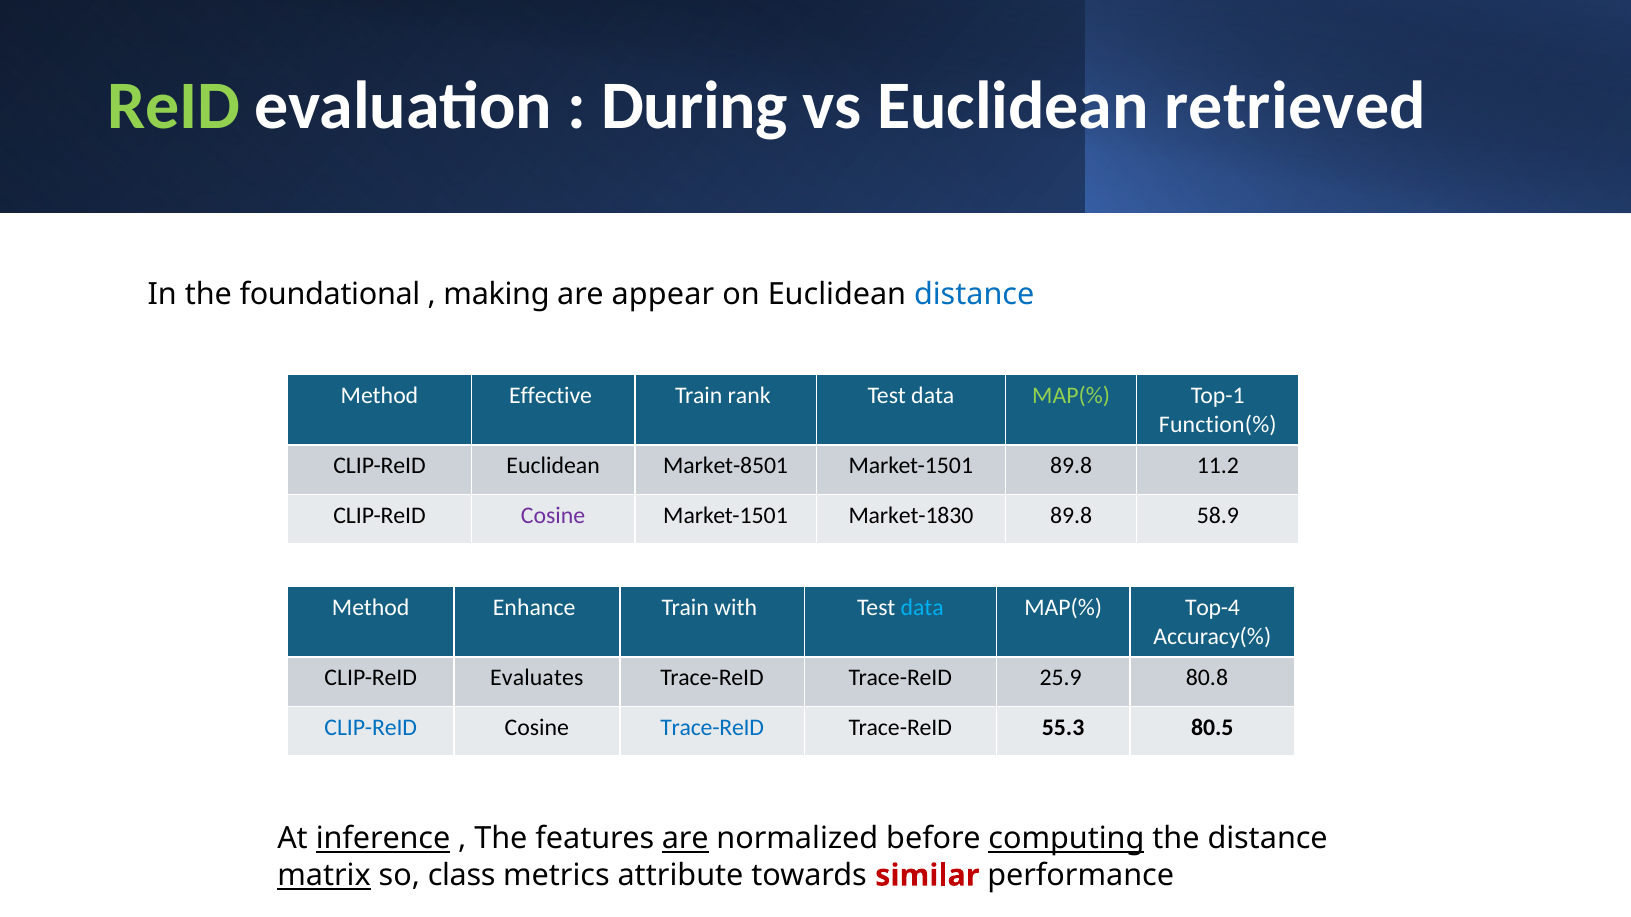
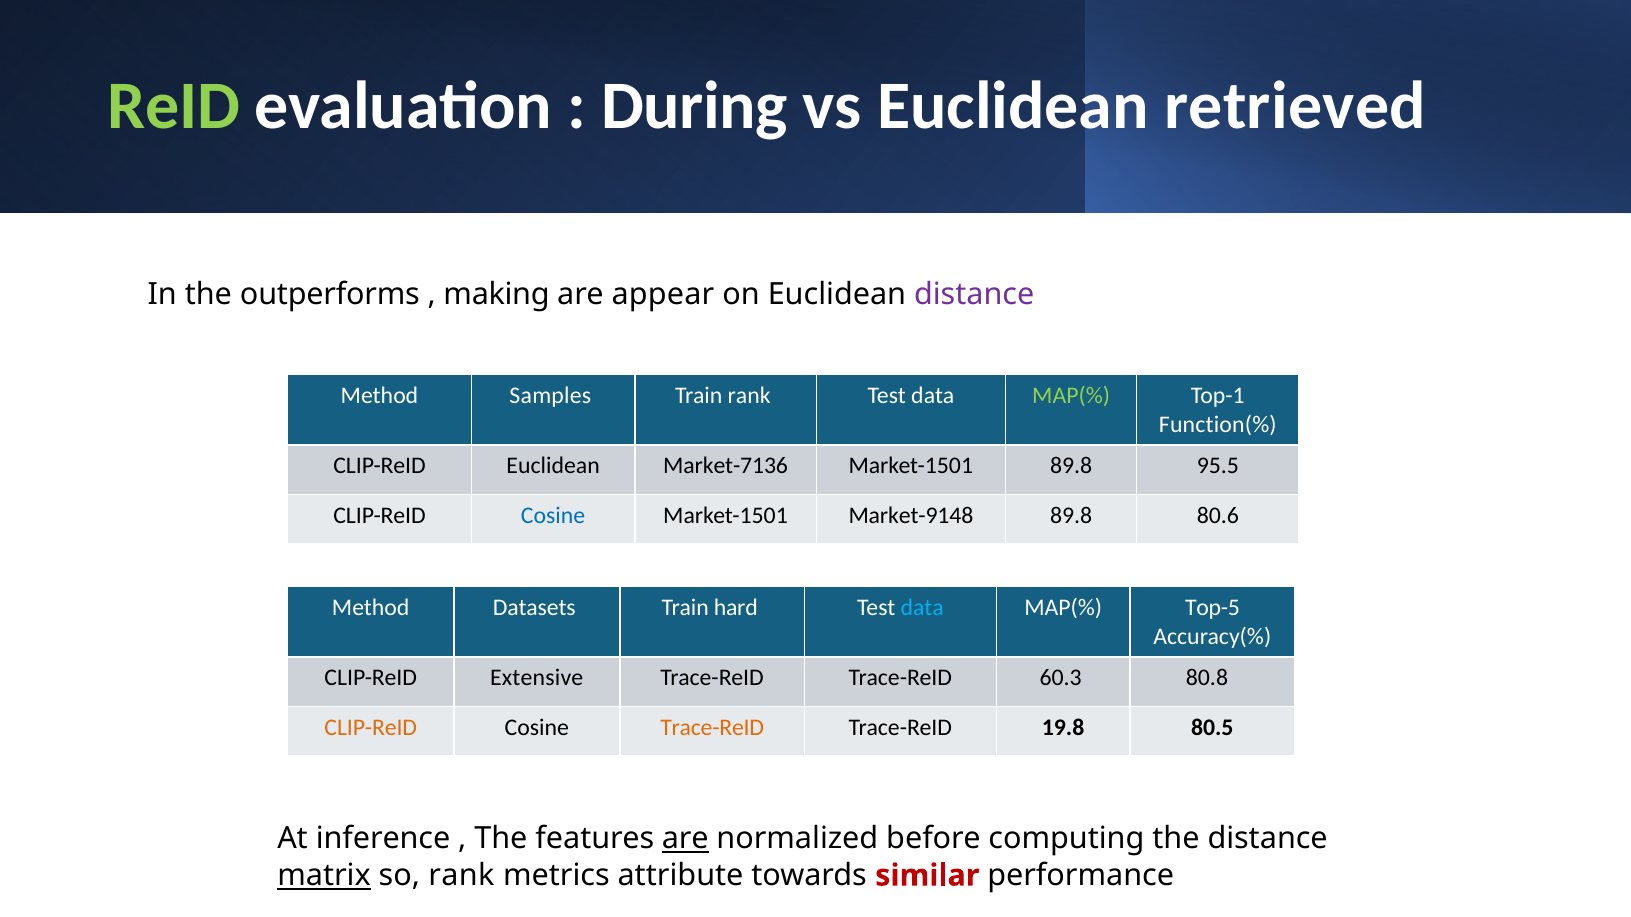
foundational: foundational -> outperforms (330, 295)
distance colour: blue -> purple (974, 295)
Effective: Effective -> Samples (550, 396)
Market-8501: Market-8501 -> Market-7136 (726, 466)
11.2: 11.2 -> 95.5 (1218, 466)
Cosine colour: purple -> blue (553, 516)
Market-1830: Market-1830 -> Market-9148 (911, 516)
58.9: 58.9 -> 80.6 (1218, 516)
Enhance: Enhance -> Datasets (534, 608)
with: with -> hard (736, 608)
Top-4: Top-4 -> Top-5 (1212, 608)
Evaluates: Evaluates -> Extensive (537, 678)
25.9: 25.9 -> 60.3 (1061, 678)
CLIP-ReID colour: blue -> orange (371, 728)
Trace-ReID colour: blue -> orange (712, 728)
55.3: 55.3 -> 19.8 (1063, 728)
inference underline: present -> none (383, 839)
computing underline: present -> none (1066, 839)
so class: class -> rank (461, 876)
